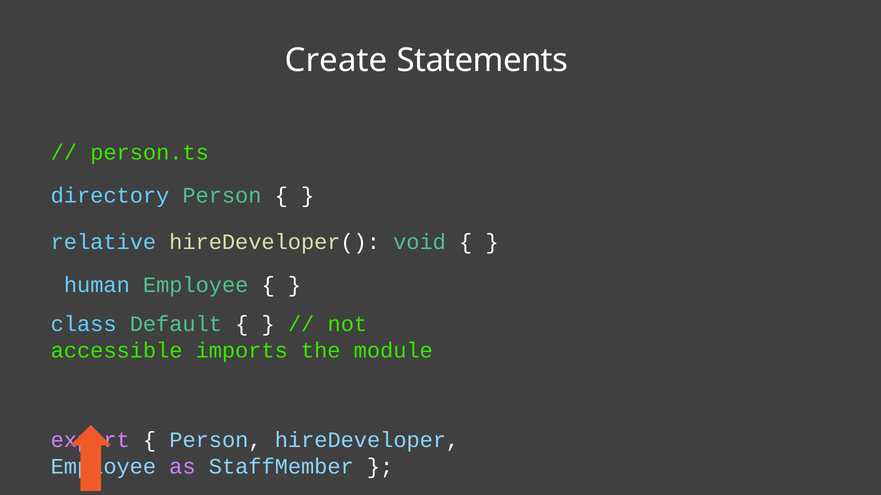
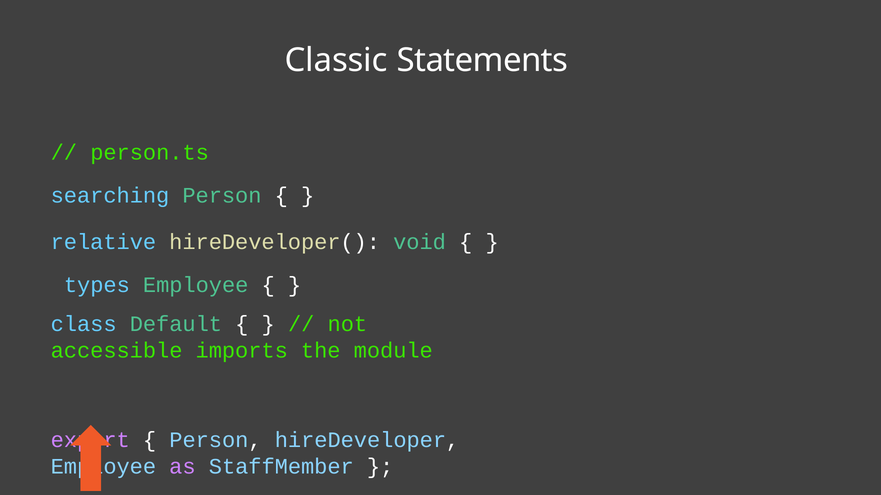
Create: Create -> Classic (336, 60)
directory: directory -> searching (110, 196)
human: human -> types (97, 285)
